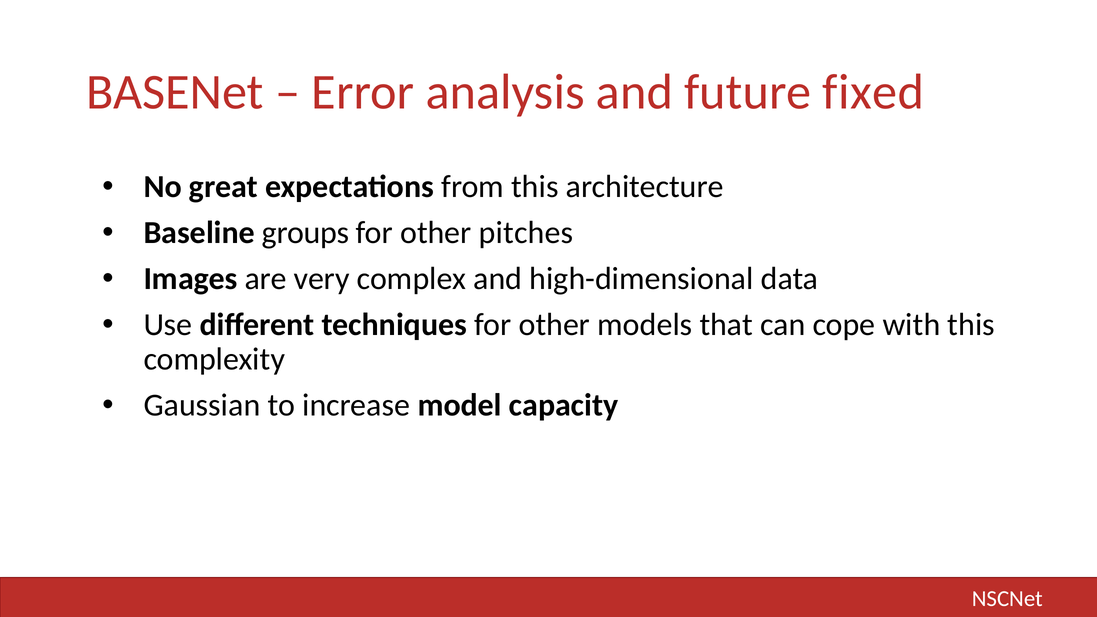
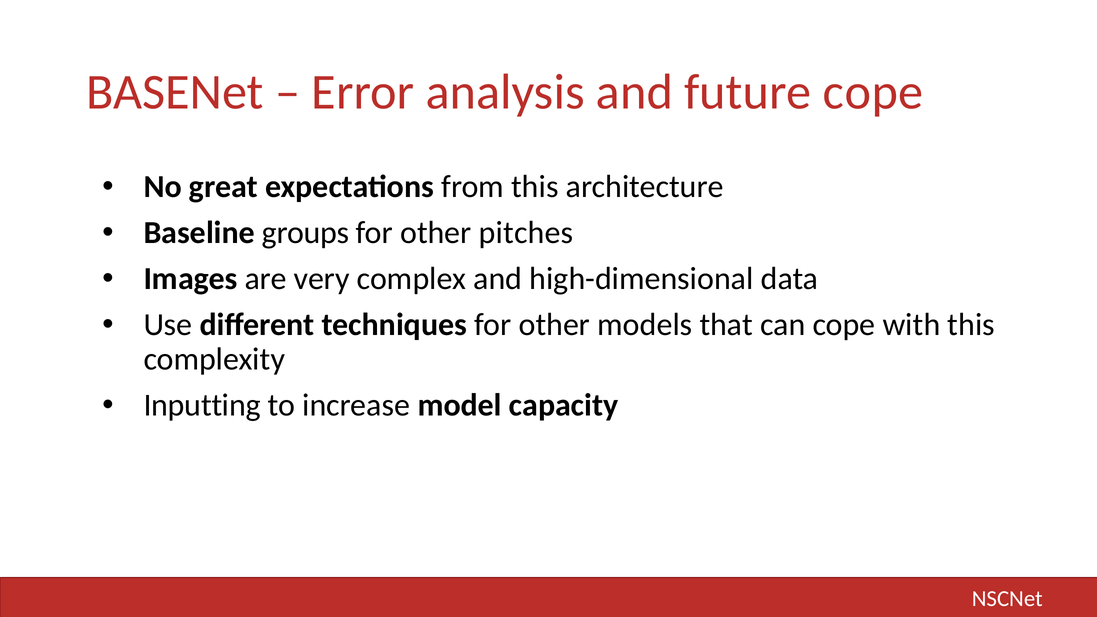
future fixed: fixed -> cope (873, 92)
Gaussian: Gaussian -> Inputting (202, 405)
